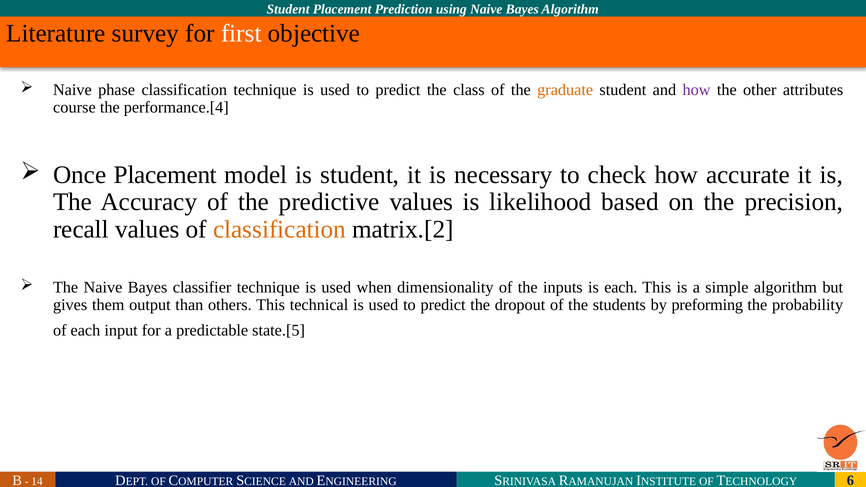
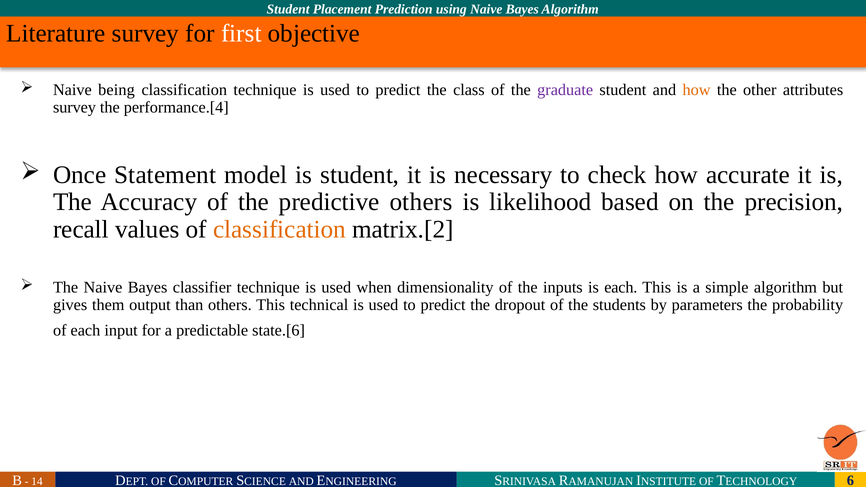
phase: phase -> being (117, 90)
graduate colour: orange -> purple (565, 90)
how colour: purple -> orange (697, 90)
course: course -> survey (74, 107)
Once Placement: Placement -> Statement (165, 175)
predictive values: values -> others (421, 202)
preforming: preforming -> parameters (707, 305)
state.[5: state.[5 -> state.[6 (279, 330)
